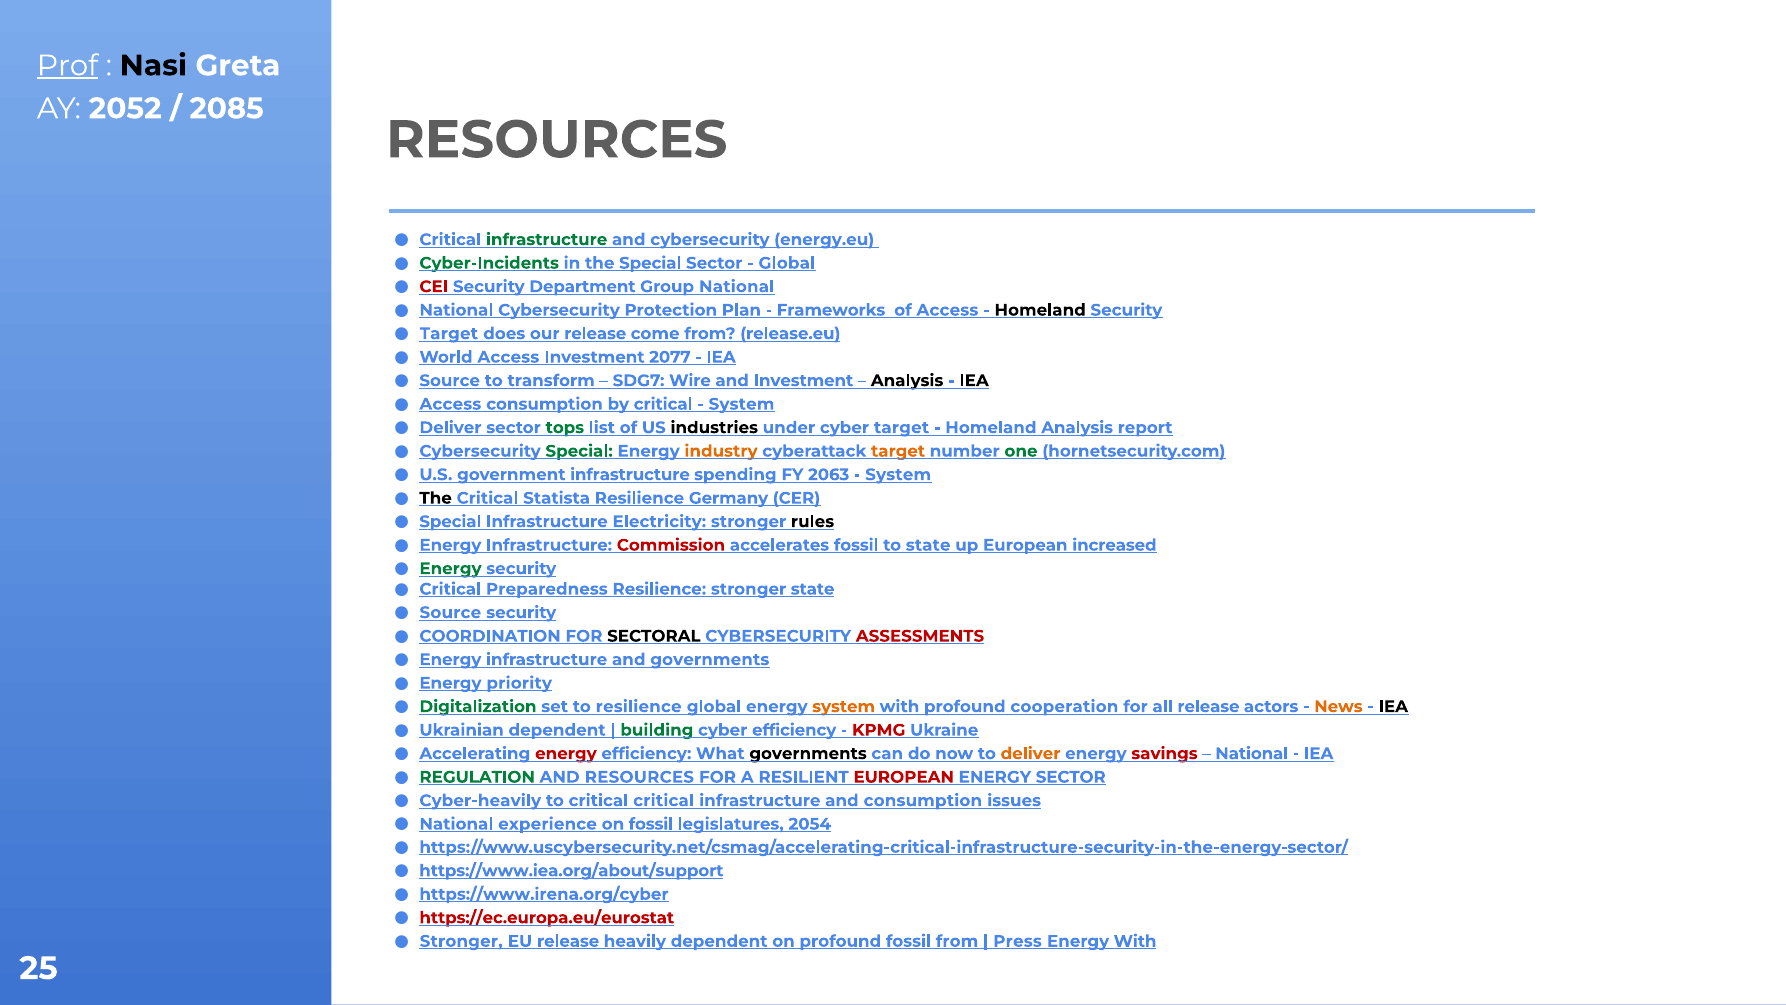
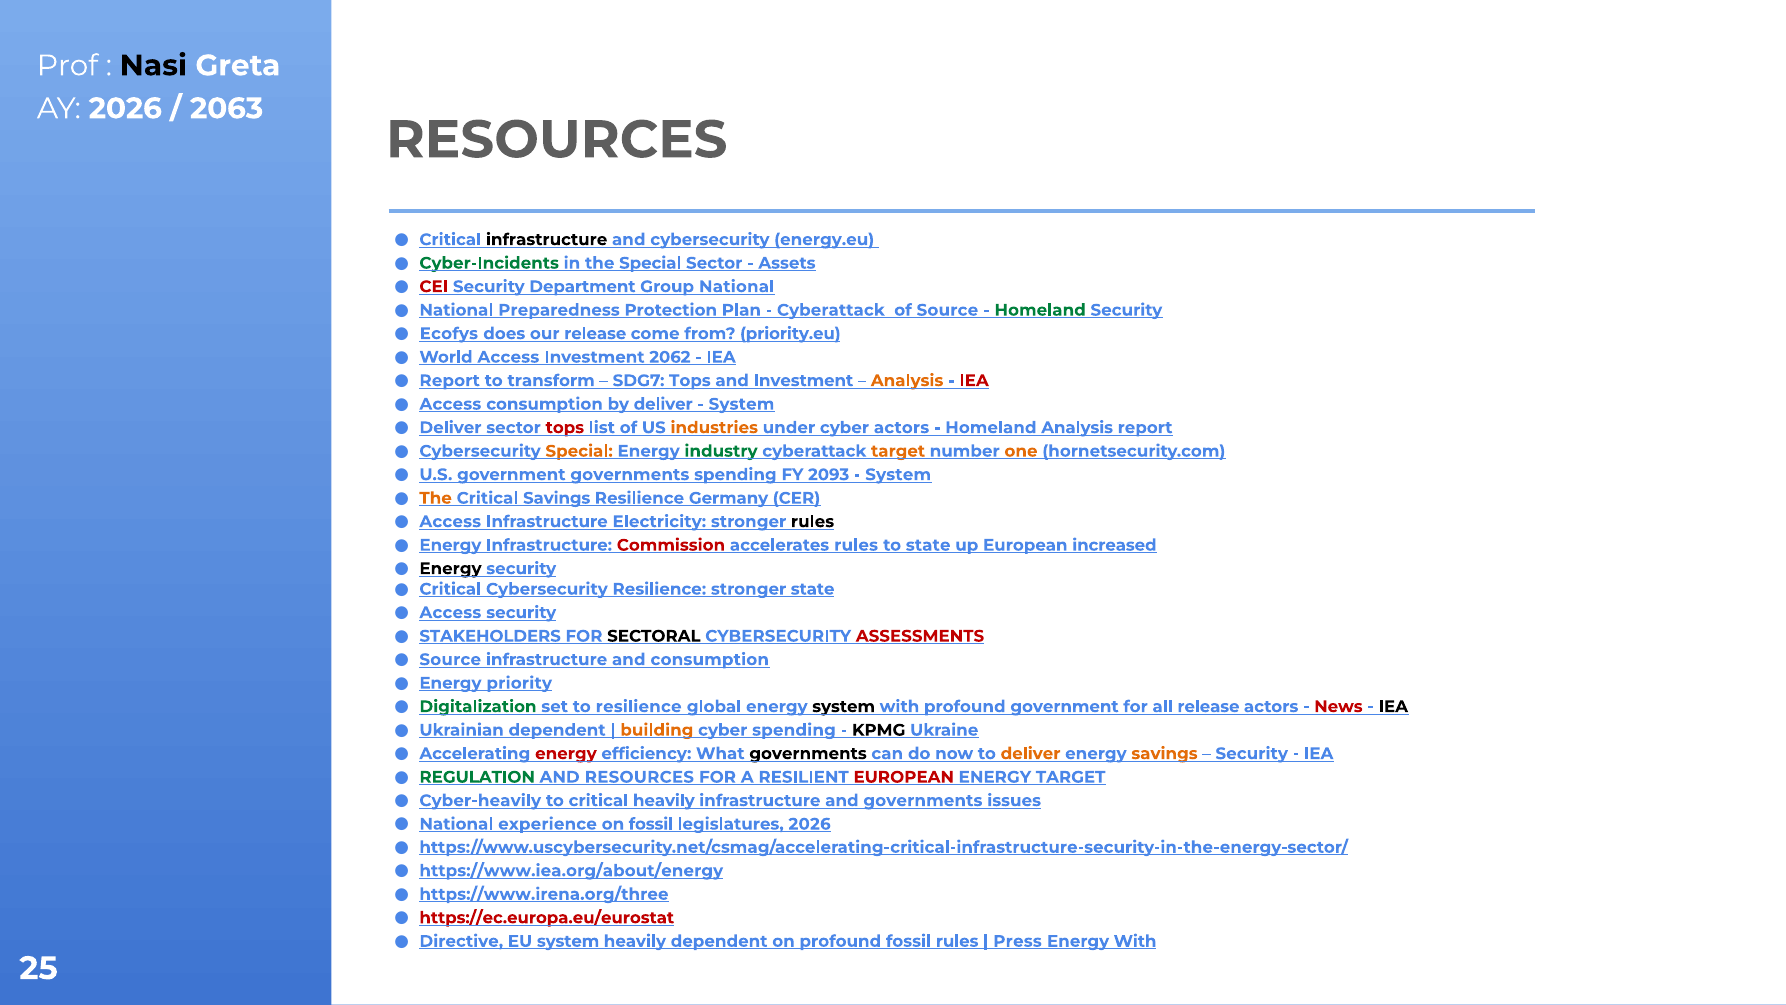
Prof underline: present -> none (67, 66)
AY 2052: 2052 -> 2026 (125, 108)
2085: 2085 -> 2063 (227, 108)
infrastructure colour: green -> black (547, 240)
Global: Global -> Assets (787, 263)
National Cybersecurity: Cybersecurity -> Preparedness (559, 310)
Frameworks: Frameworks -> Cyberattack (831, 310)
of Access: Access -> Source (947, 310)
Homeland colour: black -> green (1040, 310)
Target: Target -> Ecofys (449, 334)
release.eu: release.eu -> priority.eu (790, 334)
2077: 2077 -> 2062 (670, 357)
Source: Source -> Report (450, 381)
SDG7 Wire: Wire -> Tops (690, 381)
Analysis colour: black -> orange (907, 381)
IEA colour: black -> red (974, 381)
by critical: critical -> deliver (663, 404)
tops colour: green -> red (565, 427)
industries colour: black -> orange (714, 427)
cyber target: target -> actors (902, 427)
Special colour: green -> orange (579, 451)
industry colour: orange -> green (721, 451)
one colour: green -> orange (1021, 451)
government infrastructure: infrastructure -> governments (630, 474)
2063: 2063 -> 2093 (829, 474)
The colour: black -> orange (436, 498)
Critical Statista: Statista -> Savings (557, 498)
Special: Special -> Access (450, 521)
accelerates fossil: fossil -> rules (856, 545)
Energy colour: green -> black (450, 568)
Critical Preparedness: Preparedness -> Cybersecurity (547, 589)
Source: Source -> Access (450, 612)
COORDINATION: COORDINATION -> STAKEHOLDERS (490, 636)
Energy: Energy -> Source (450, 659)
and governments: governments -> consumption (710, 659)
system colour: orange -> black (844, 706)
profound cooperation: cooperation -> government (1065, 706)
News colour: orange -> red (1338, 706)
building colour: green -> orange (657, 730)
cyber efficiency: efficiency -> spending (794, 730)
KPMG colour: red -> black (879, 730)
savings colour: red -> orange (1164, 753)
National: National -> Security (1252, 753)
ENERGY SECTOR: SECTOR -> TARGET (1071, 777)
critical critical: critical -> heavily (664, 800)
and consumption: consumption -> governments (923, 800)
legislatures 2054: 2054 -> 2026 (810, 824)
https://www.iea.org/about/support: https://www.iea.org/about/support -> https://www.iea.org/about/energy (571, 870)
https://www.irena.org/cyber: https://www.irena.org/cyber -> https://www.irena.org/three (544, 894)
Stronger: Stronger -> Directive (461, 941)
EU release: release -> system (568, 941)
fossil from: from -> rules (957, 941)
